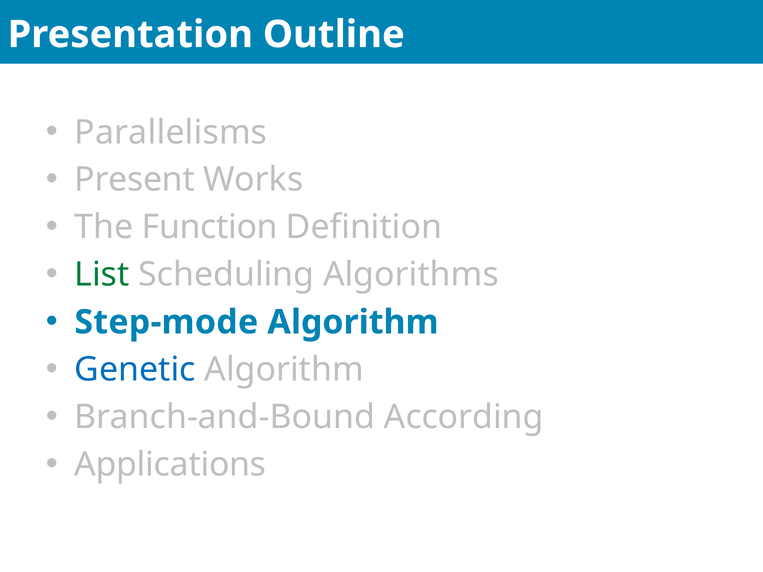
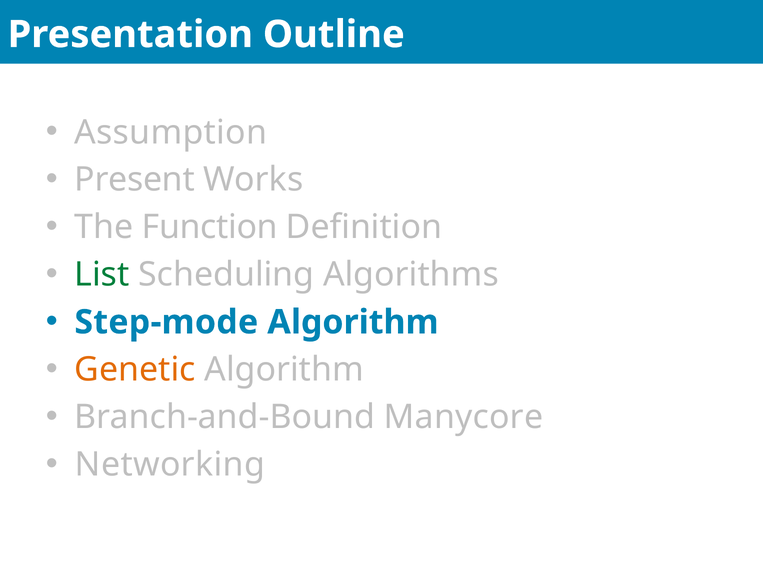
Parallelisms: Parallelisms -> Assumption (171, 132)
Genetic colour: blue -> orange (135, 370)
According: According -> Manycore (464, 417)
Applications: Applications -> Networking (170, 465)
